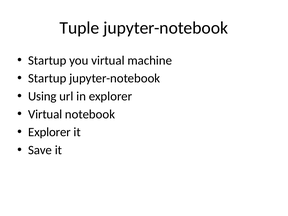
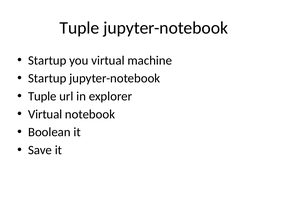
Using: Using -> Tuple (42, 96)
Explorer: Explorer -> Boolean (49, 132)
